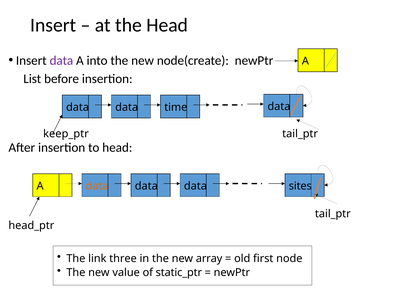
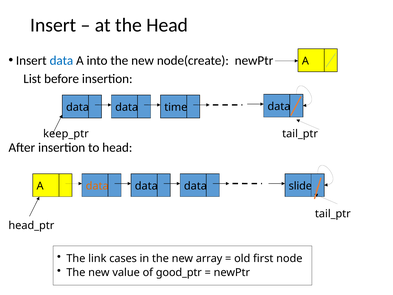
data colour: purple -> blue (61, 60)
sites: sites -> slide (300, 186)
three: three -> cases (123, 258)
static_ptr: static_ptr -> good_ptr (179, 272)
